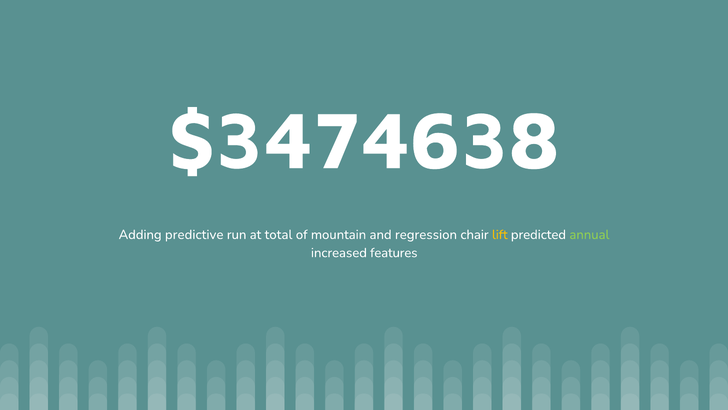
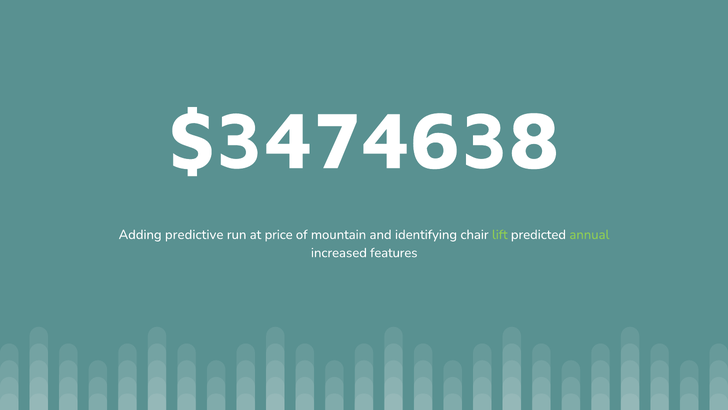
total: total -> price (279, 234)
regression: regression -> identifying (426, 234)
lift colour: yellow -> light green (500, 234)
